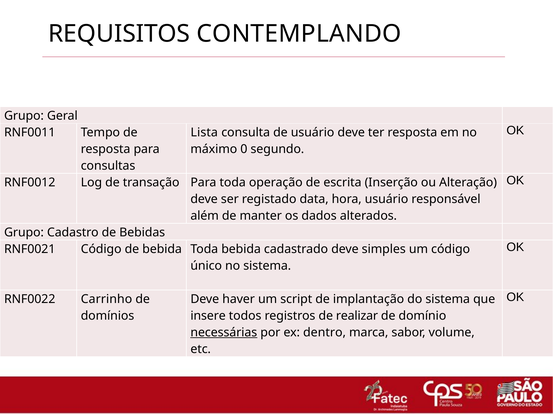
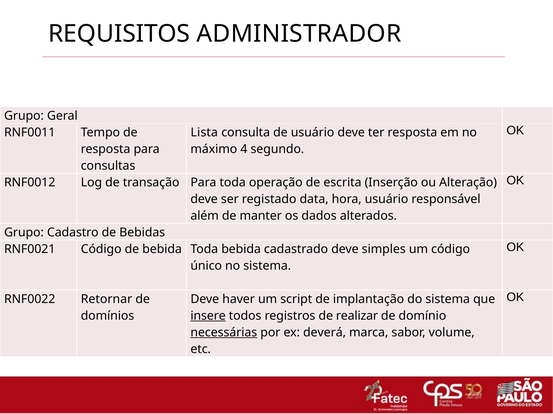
CONTEMPLANDO: CONTEMPLANDO -> ADMINISTRADOR (299, 34)
0: 0 -> 4 (244, 149)
Carrinho: Carrinho -> Retornar (107, 300)
insere underline: none -> present (208, 316)
dentro: dentro -> deverá (325, 333)
